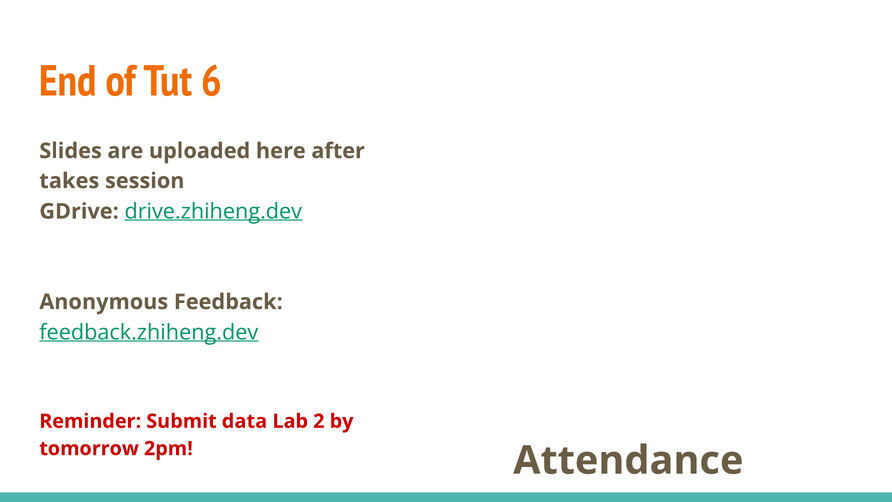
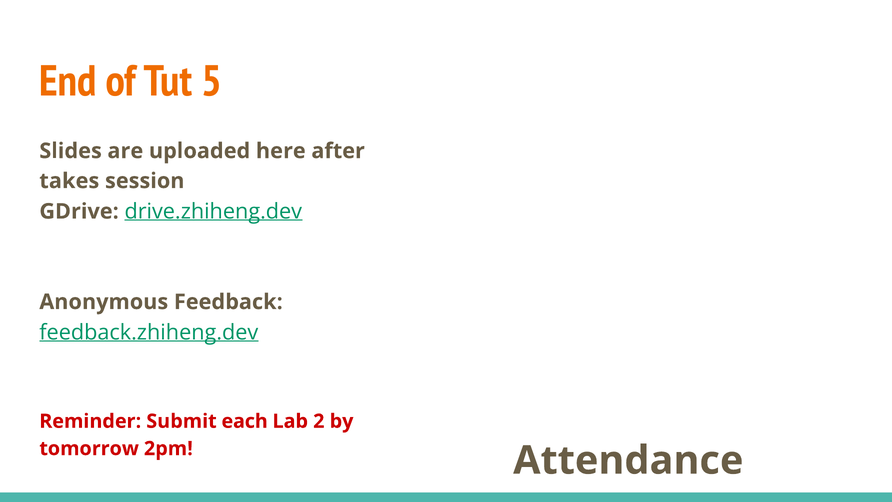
6: 6 -> 5 (212, 81)
data: data -> each (245, 421)
